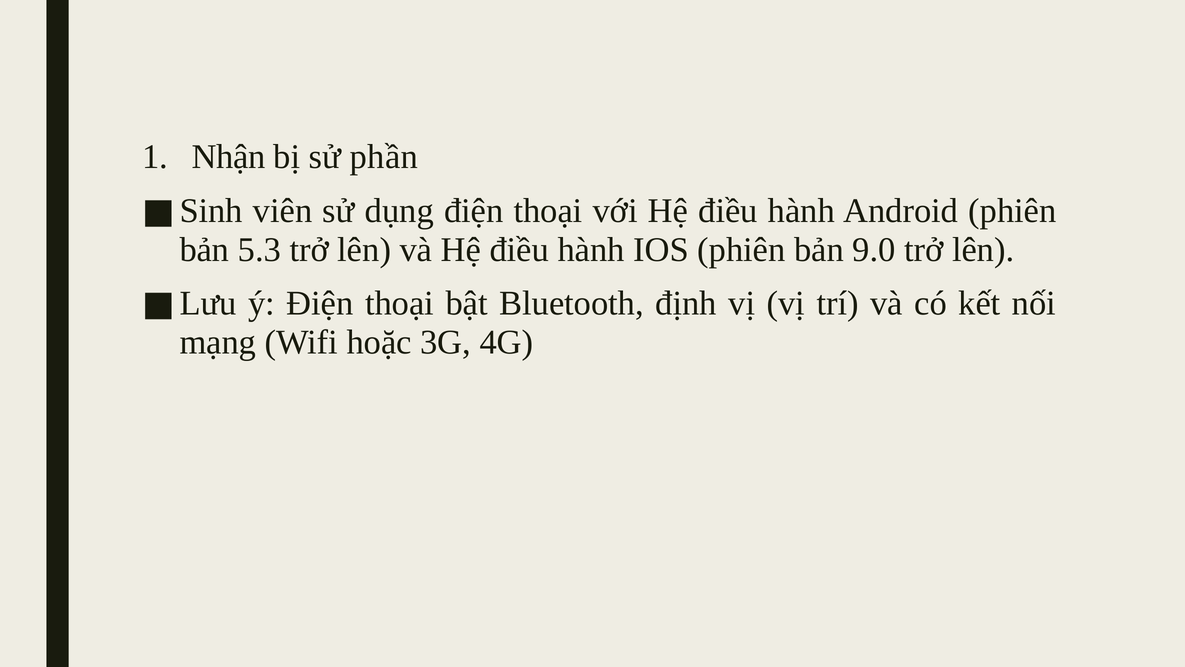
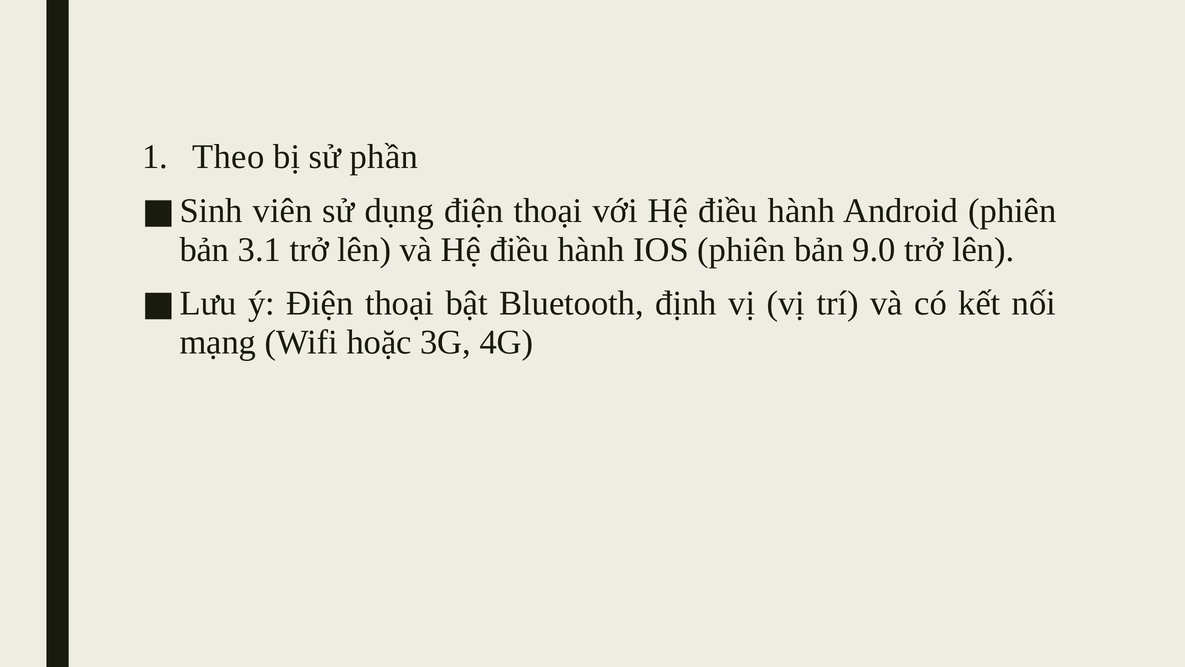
Nhận: Nhận -> Theo (228, 157)
5.3: 5.3 -> 3.1 (259, 249)
